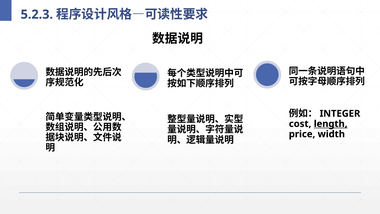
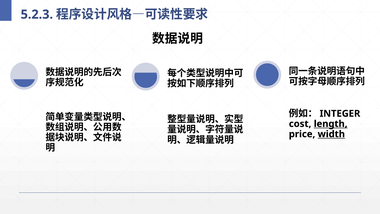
width underline: none -> present (331, 134)
